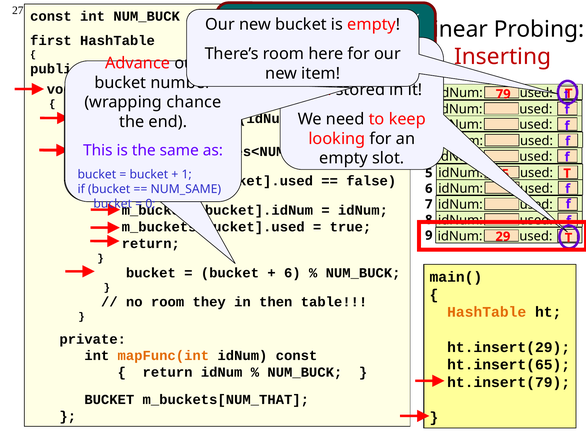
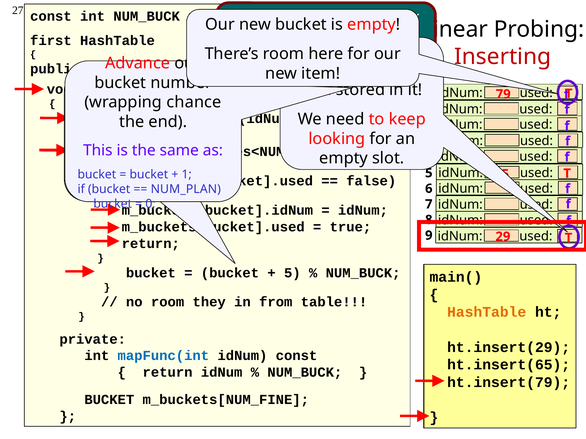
NUM_SAME: NUM_SAME -> NUM_PLAN (186, 189)
6: 6 -> 5 (292, 273)
then: then -> from (276, 302)
mapFunc(int colour: orange -> blue (163, 356)
m_buckets[NUM_THAT: m_buckets[NUM_THAT -> m_buckets[NUM_FINE (226, 400)
